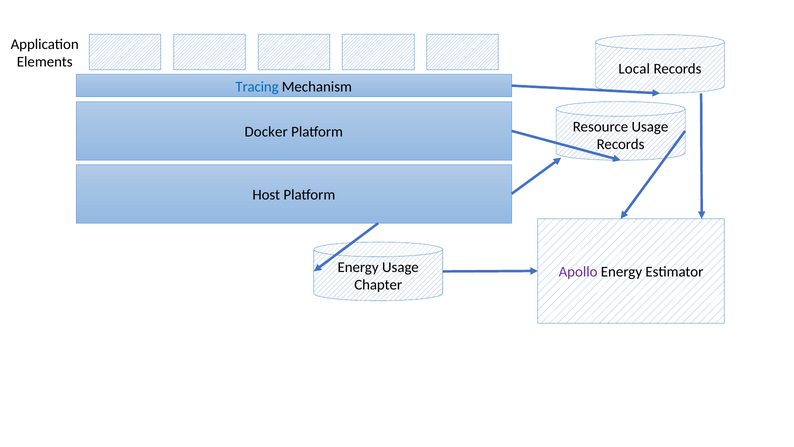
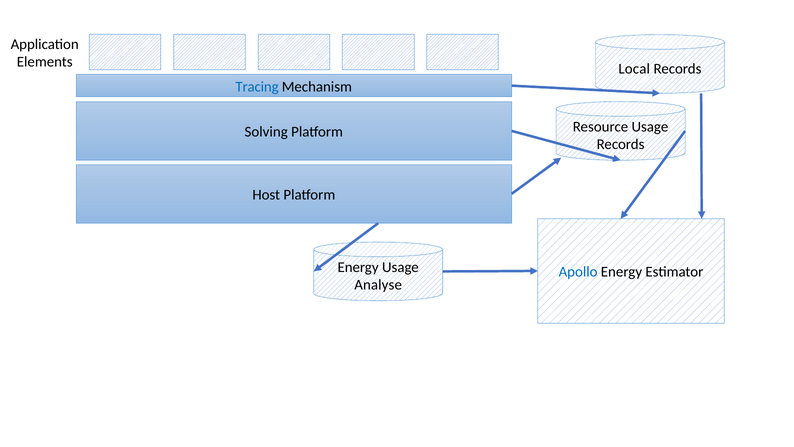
Docker: Docker -> Solving (266, 132)
Apollo colour: purple -> blue (578, 272)
Chapter: Chapter -> Analyse (378, 285)
